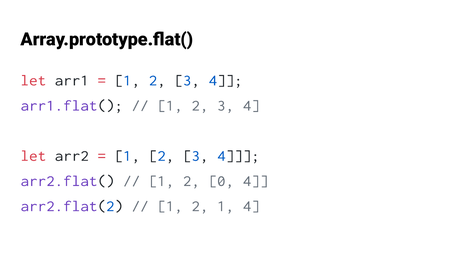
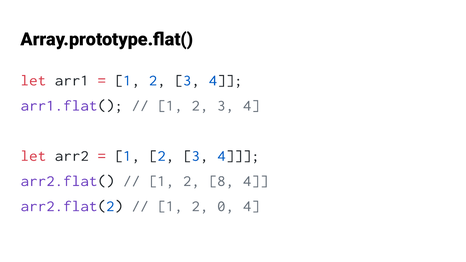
0: 0 -> 8 (221, 181)
2 1: 1 -> 0 (226, 206)
